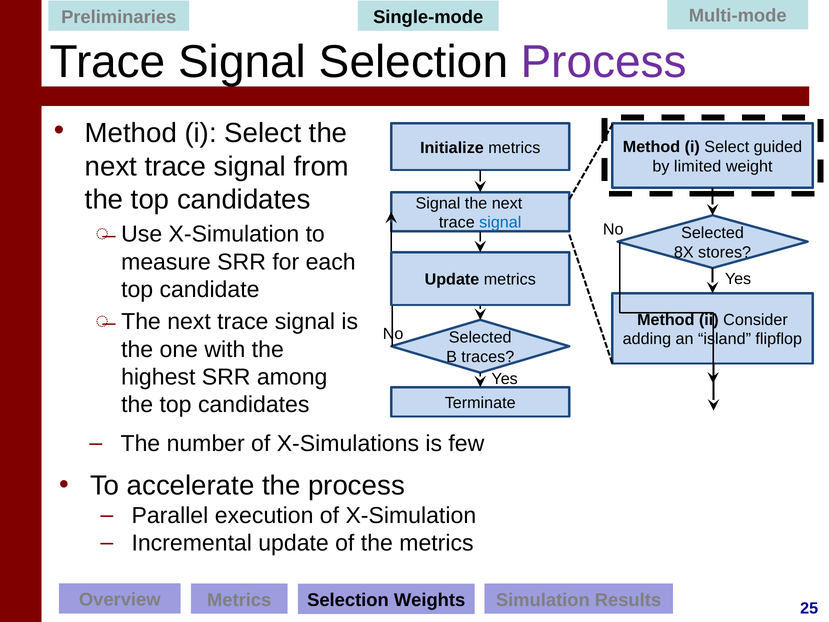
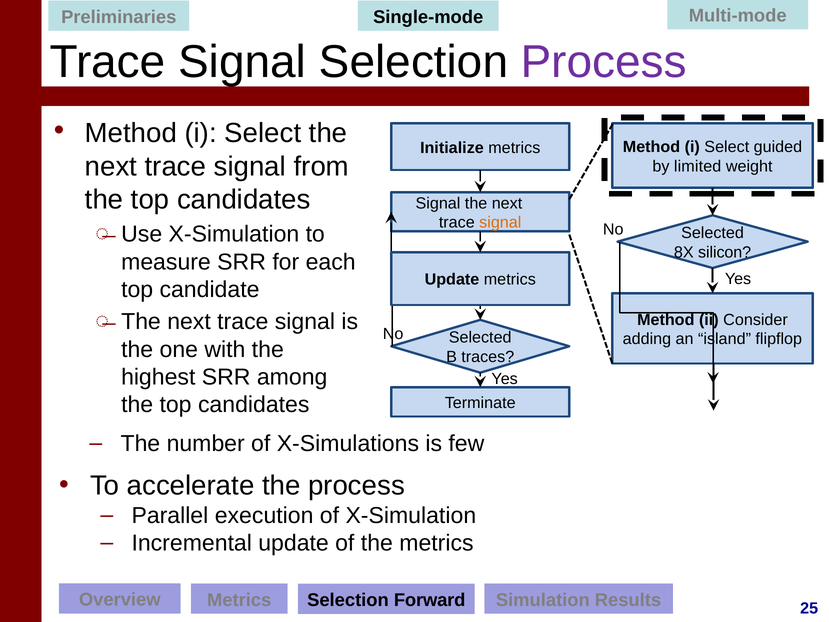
signal colour: blue -> orange (500, 222)
stores: stores -> silicon (725, 252)
Weights: Weights -> Forward (430, 600)
